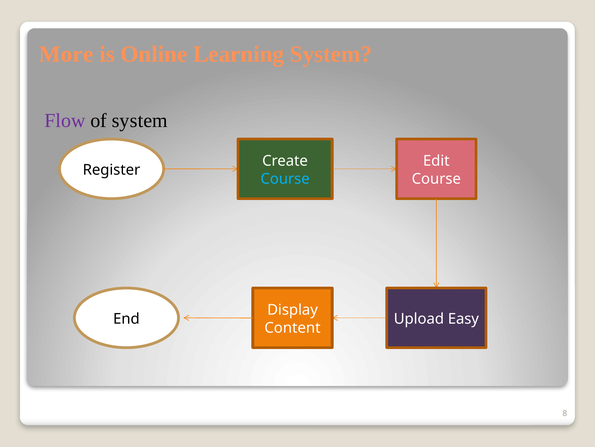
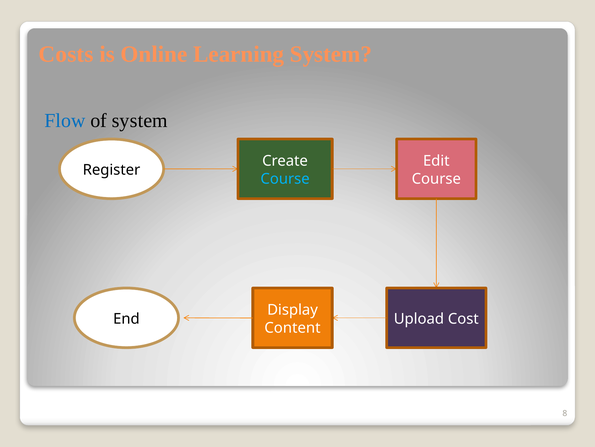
More: More -> Costs (66, 54)
Flow colour: purple -> blue (65, 120)
Easy: Easy -> Cost (463, 318)
